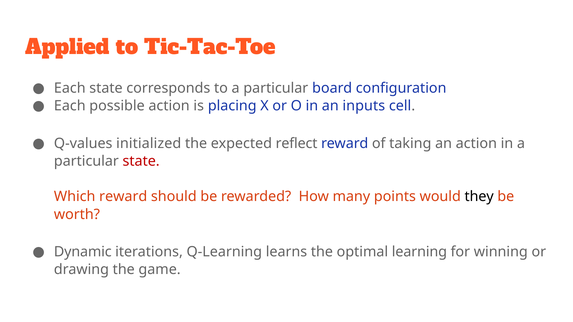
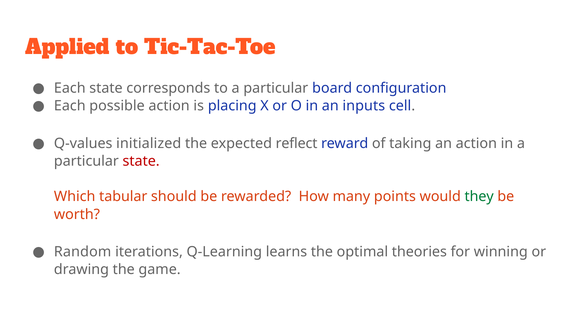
Which reward: reward -> tabular (123, 197)
they colour: black -> green (479, 197)
Dynamic: Dynamic -> Random (83, 252)
learning: learning -> theories (419, 252)
